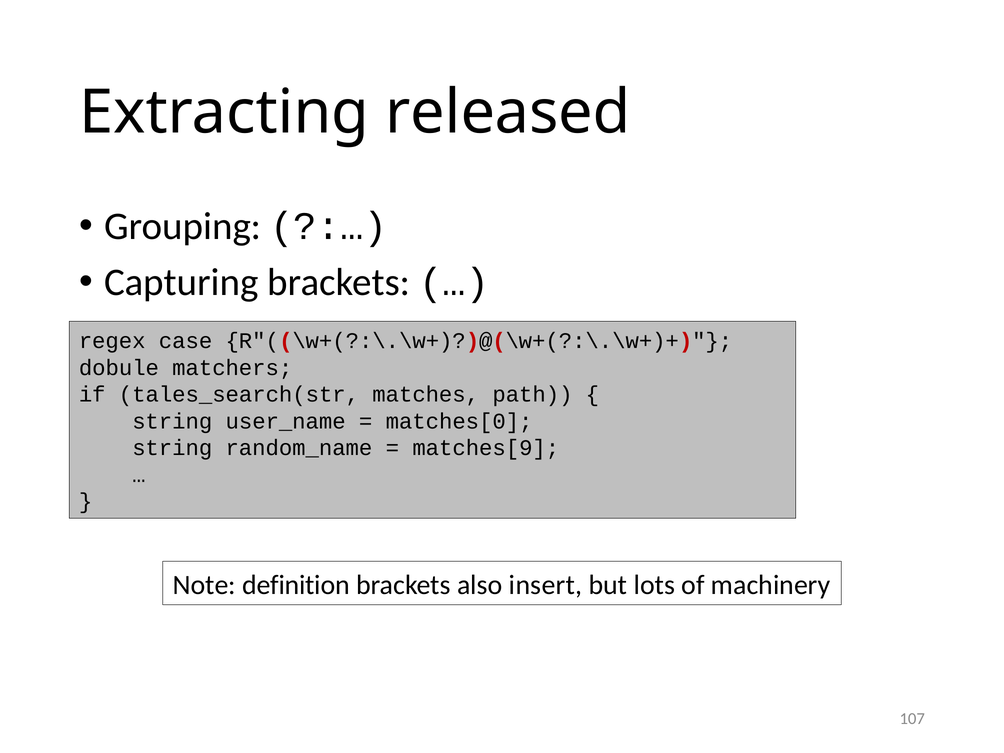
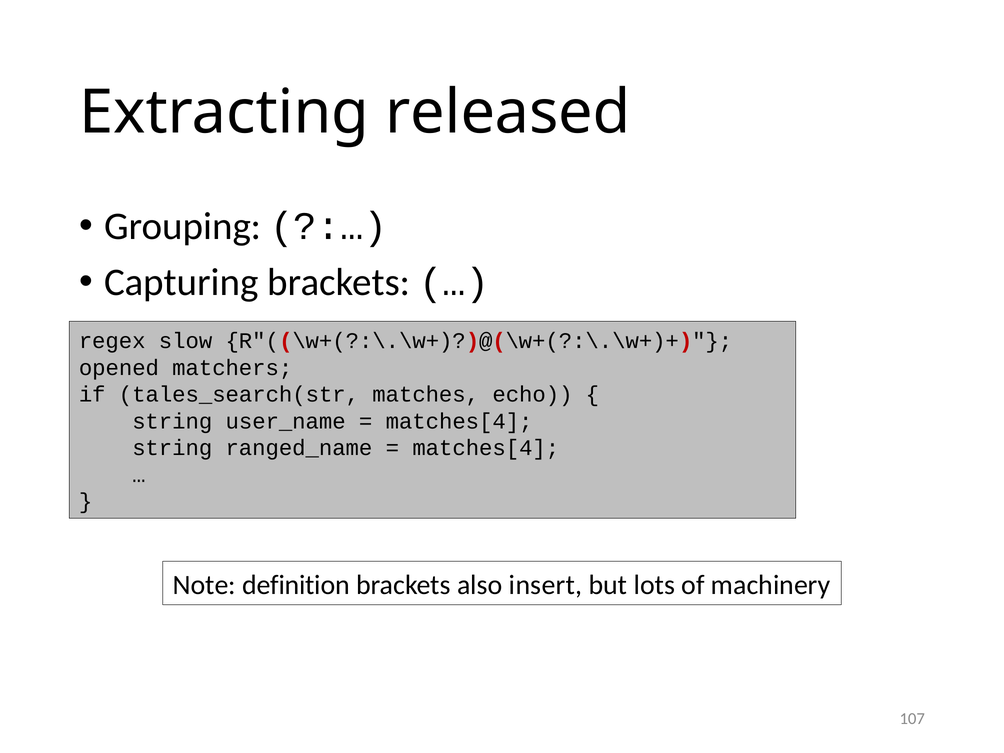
case: case -> slow (186, 341)
dobule: dobule -> opened (119, 368)
path: path -> echo (532, 395)
matches[0: matches[0 -> matches[4 (459, 421)
random_name: random_name -> ranged_name (299, 448)
matches[9: matches[9 -> matches[4 (486, 448)
